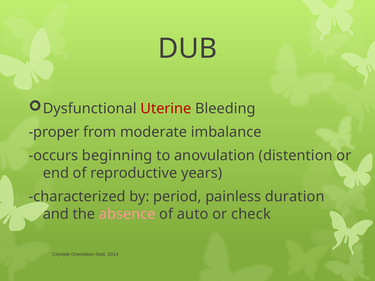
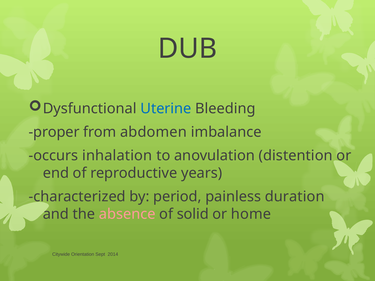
Uterine colour: red -> blue (166, 109)
moderate: moderate -> abdomen (154, 132)
beginning: beginning -> inhalation (117, 156)
auto: auto -> solid (193, 214)
check: check -> home (251, 214)
